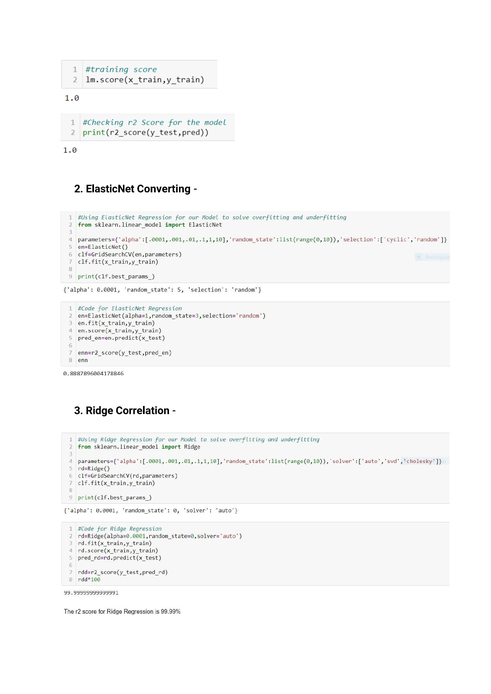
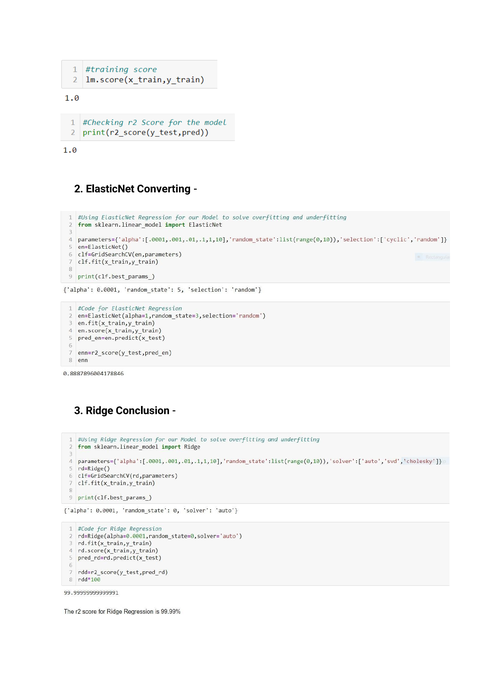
Correlation: Correlation -> Conclusion (143, 411)
